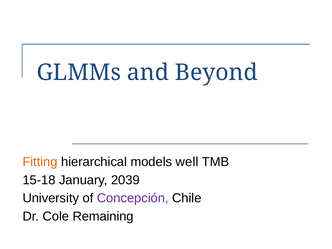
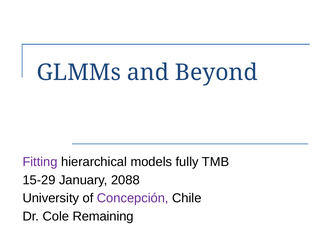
Fitting colour: orange -> purple (40, 162)
well: well -> fully (187, 162)
15-18: 15-18 -> 15-29 (39, 180)
2039: 2039 -> 2088 (125, 180)
